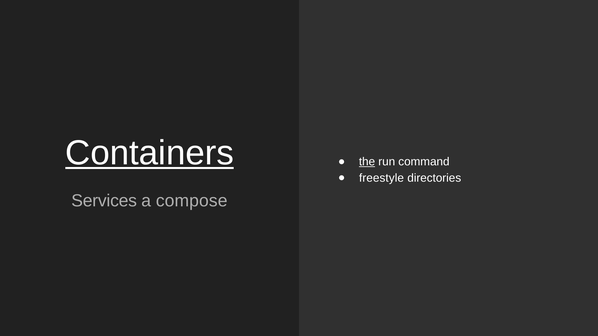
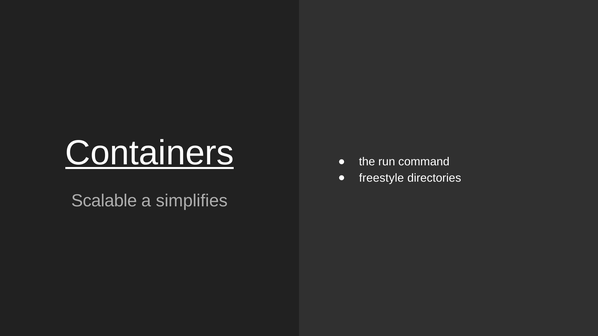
the underline: present -> none (367, 162)
Services: Services -> Scalable (104, 201)
compose: compose -> simplifies (192, 201)
